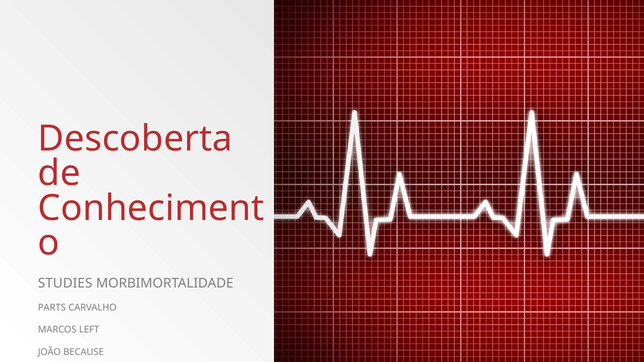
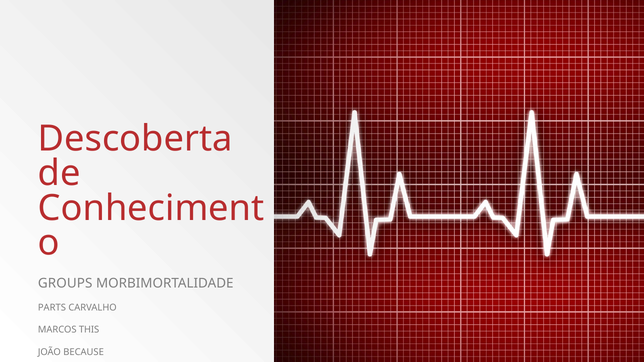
STUDIES: STUDIES -> GROUPS (65, 283)
LEFT: LEFT -> THIS (89, 330)
